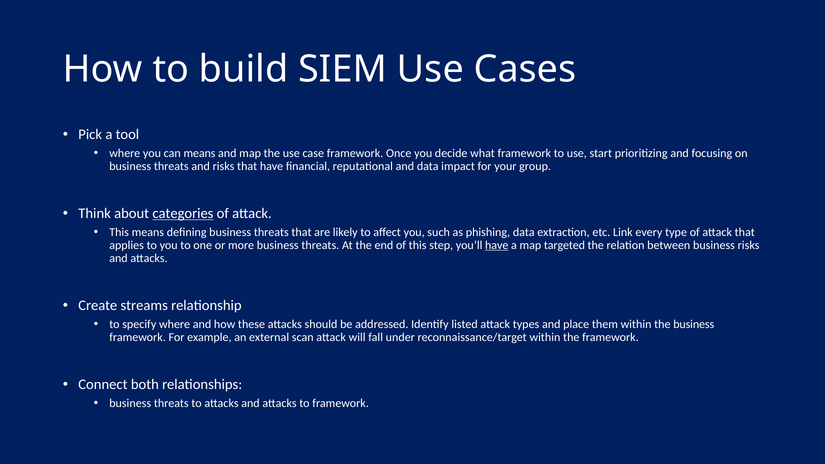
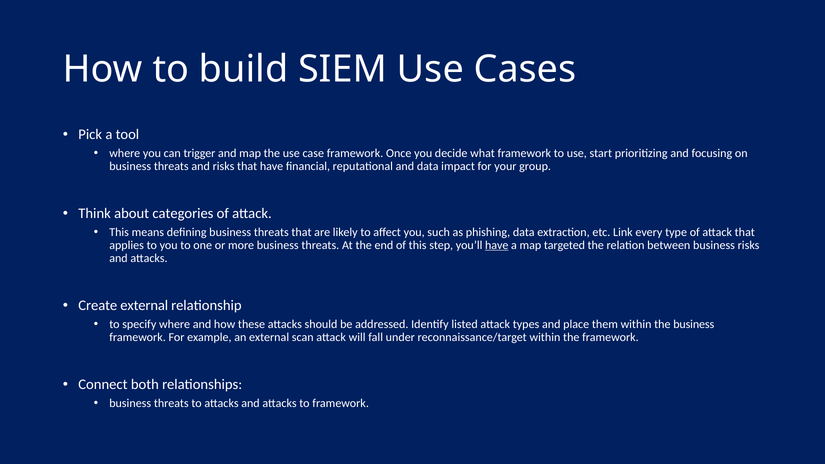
can means: means -> trigger (199, 153)
categories underline: present -> none (183, 213)
Create streams: streams -> external (144, 306)
